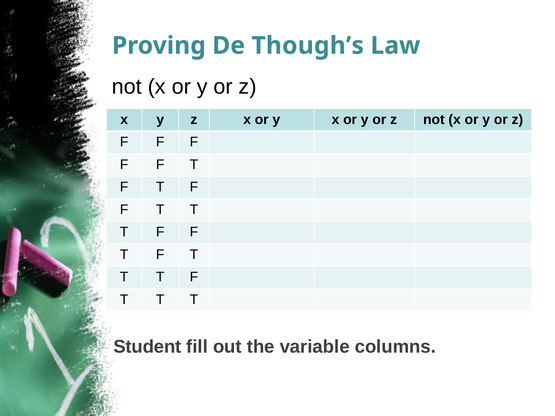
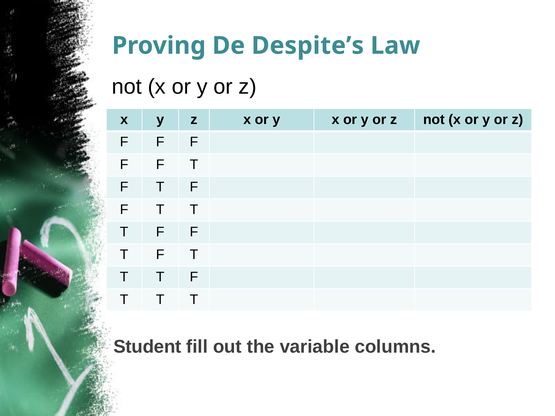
Though’s: Though’s -> Despite’s (308, 46)
